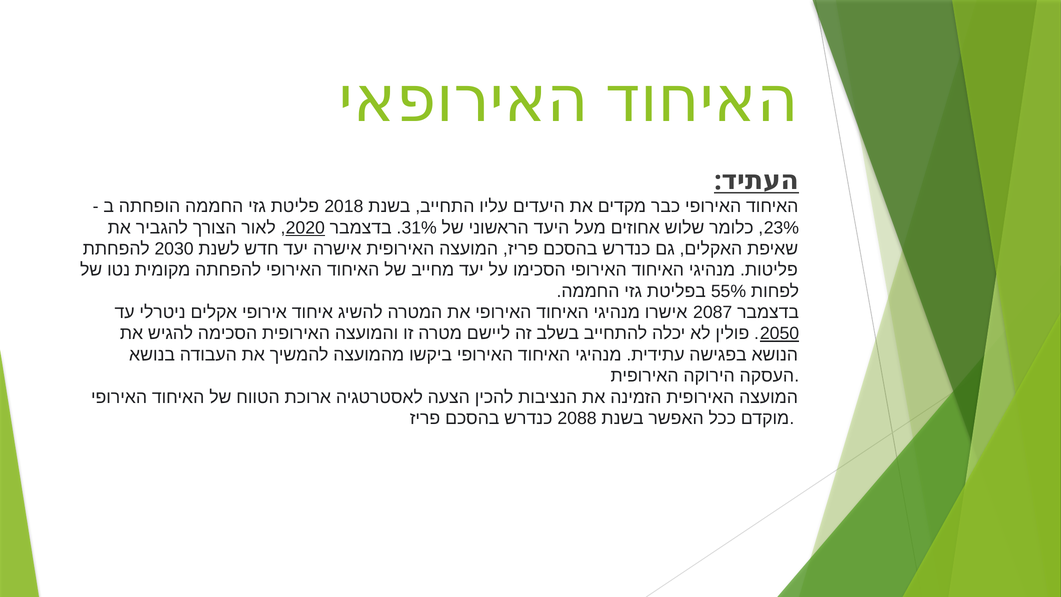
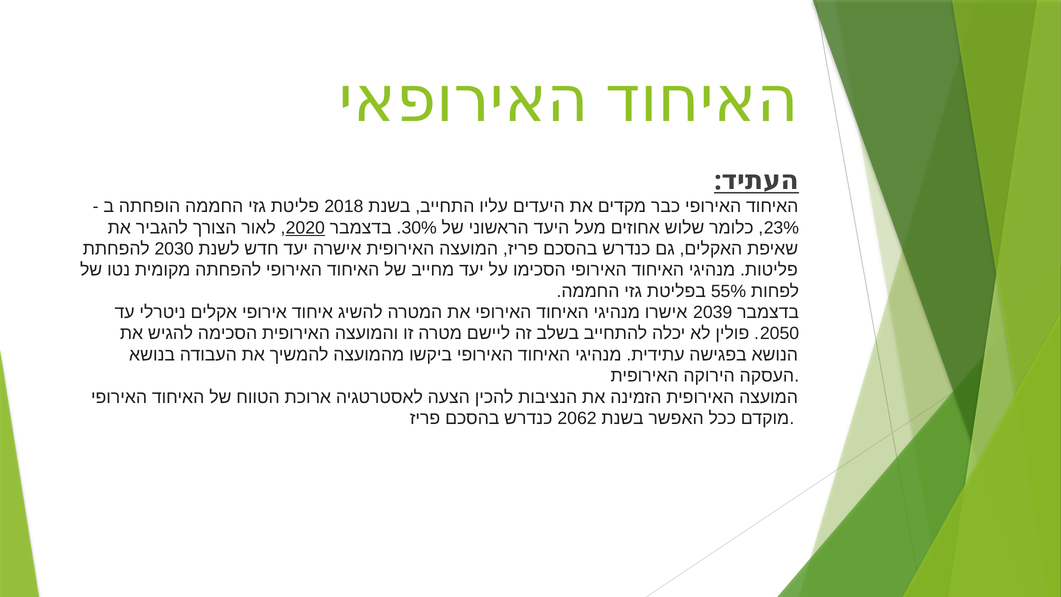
31%: 31% -> 30% (419, 228)
2087: 2087 -> 2039 (713, 312)
2050 underline: present -> none (780, 334)
2088: 2088 -> 2062 (577, 418)
